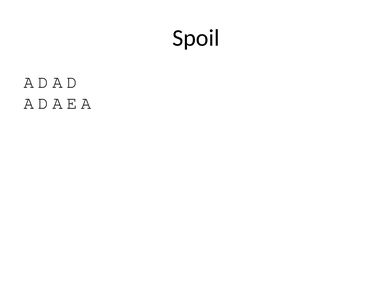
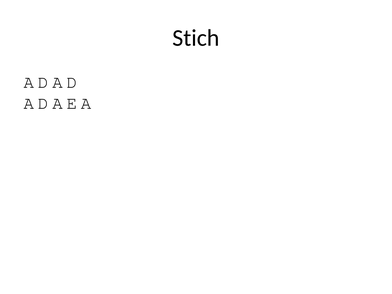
Spoil: Spoil -> Stich (196, 38)
